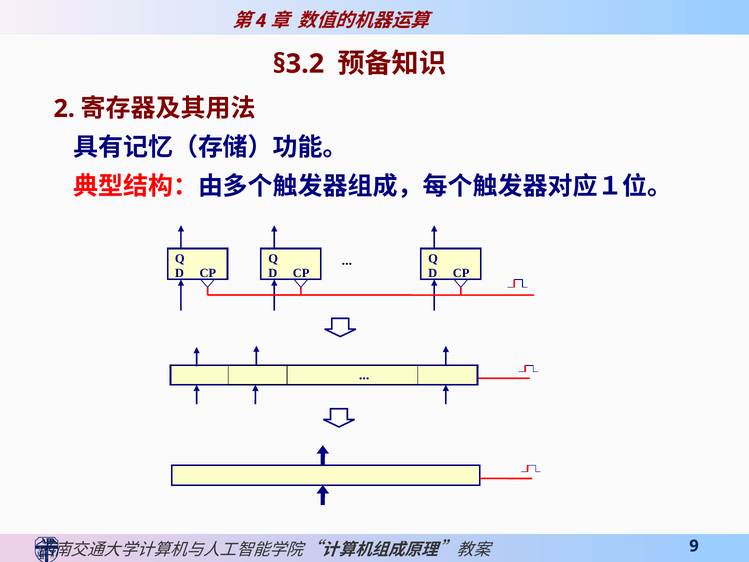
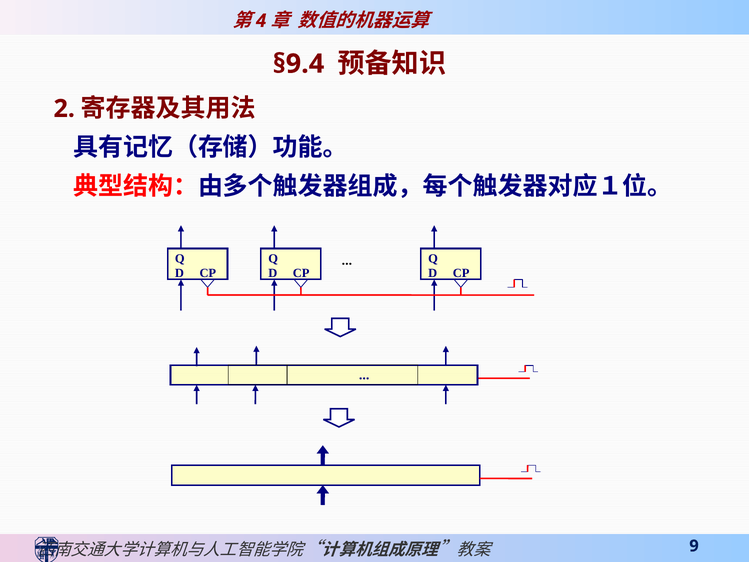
§3.2: §3.2 -> §9.4 (298, 64)
